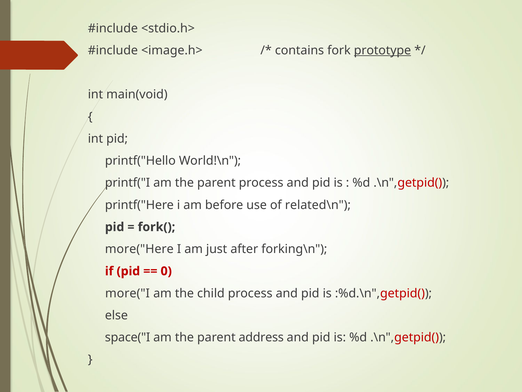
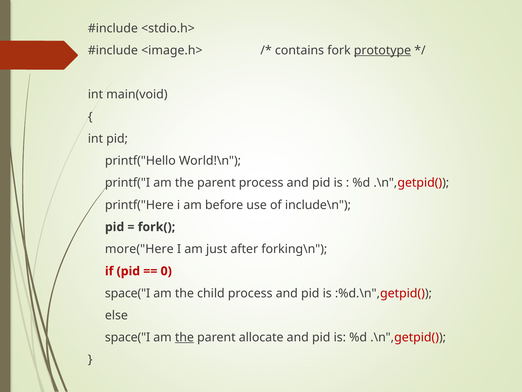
related\n: related\n -> include\n (318, 205)
more("I: more("I -> space("I (128, 293)
the underline: none -> present (184, 337)
address: address -> allocate (261, 337)
